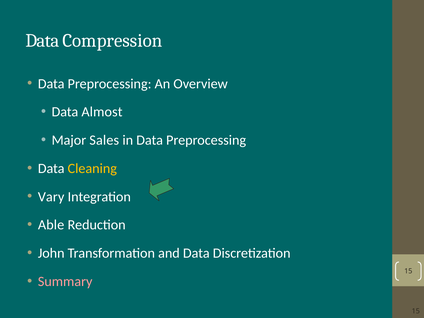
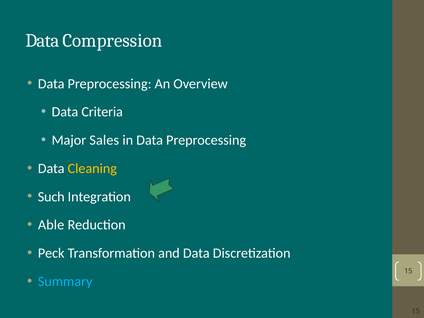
Almost: Almost -> Criteria (102, 112)
Vary: Vary -> Such (51, 197)
John: John -> Peck (51, 253)
Summary colour: pink -> light blue (65, 282)
